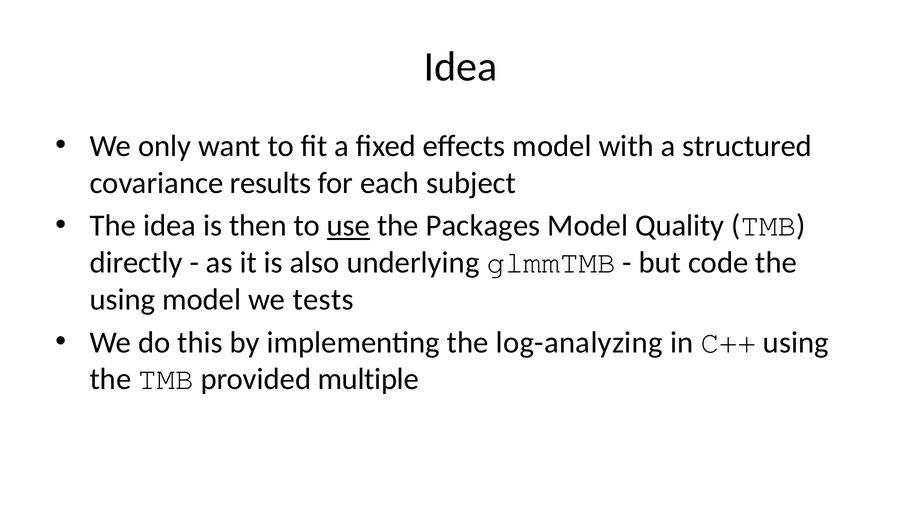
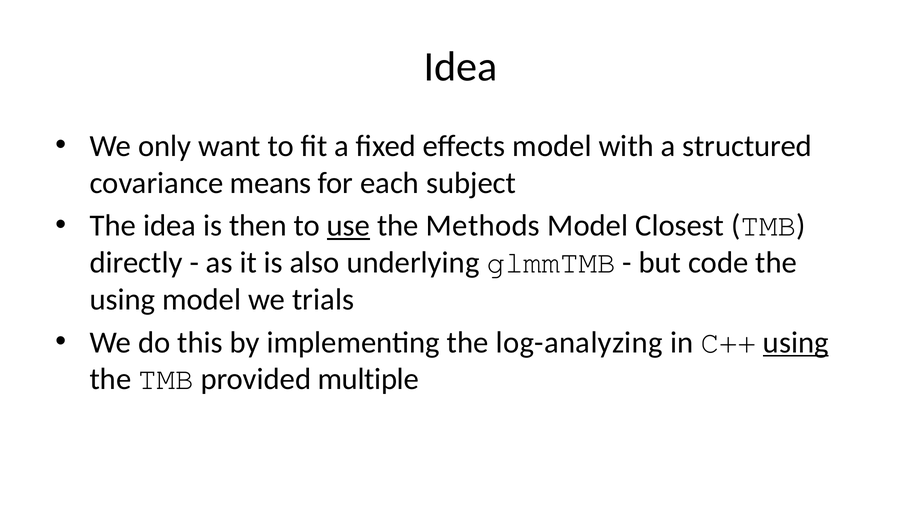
results: results -> means (271, 183)
Packages: Packages -> Methods (483, 226)
Quality: Quality -> Closest (680, 226)
tests: tests -> trials (323, 300)
using underline: none -> present (796, 343)
